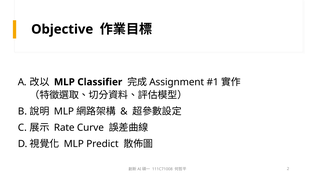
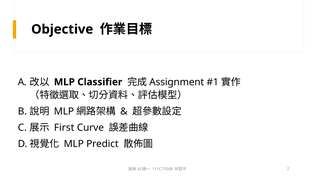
Rate: Rate -> First (64, 128)
